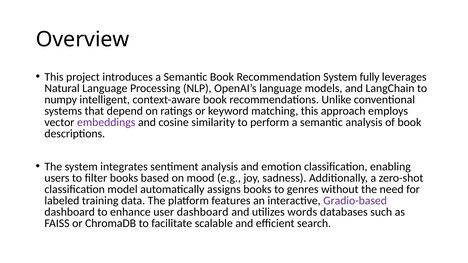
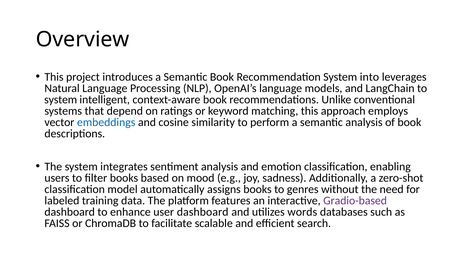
fully: fully -> into (369, 77)
numpy: numpy -> system (61, 100)
embeddings colour: purple -> blue (106, 123)
